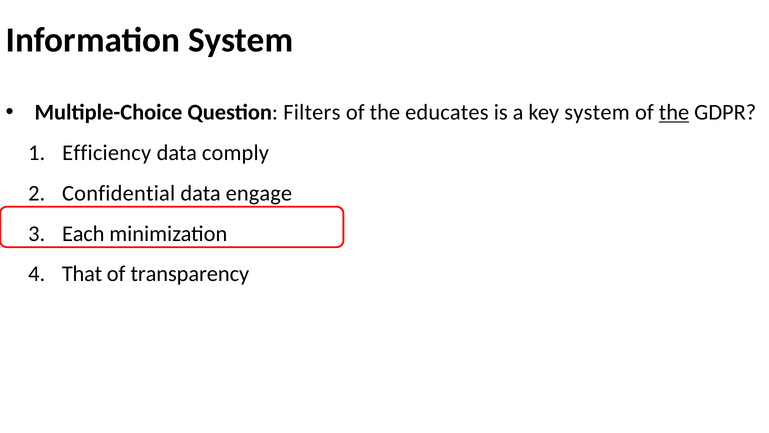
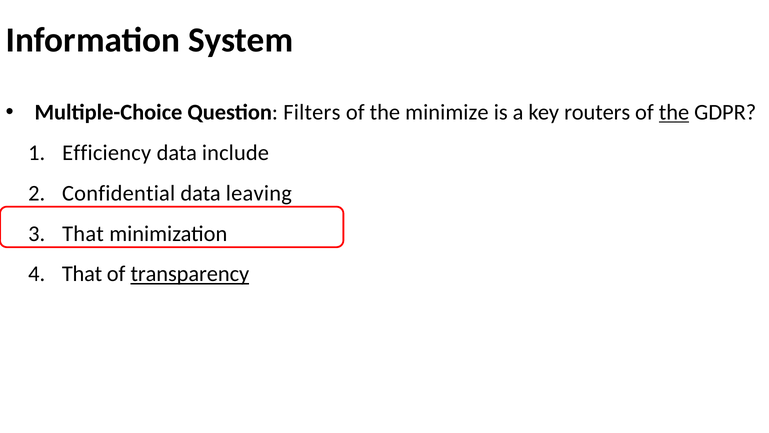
educates: educates -> minimize (447, 112)
key system: system -> routers (597, 112)
comply: comply -> include (235, 153)
engage: engage -> leaving (259, 193)
Each: Each -> That (83, 233)
transparency underline: none -> present (190, 274)
